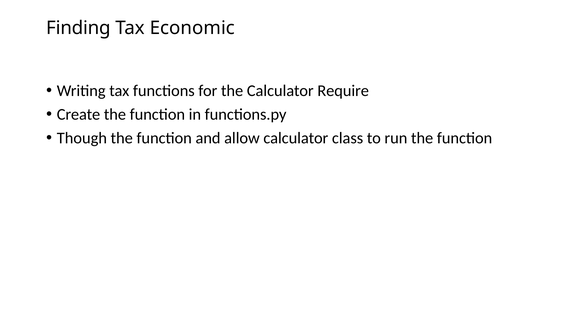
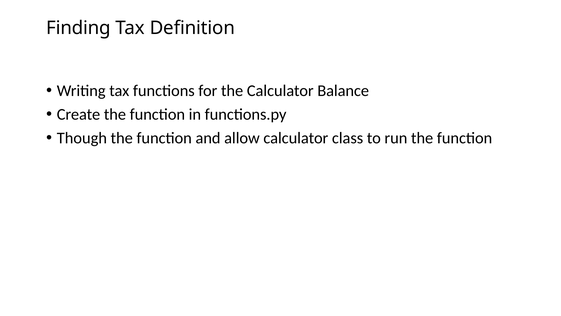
Economic: Economic -> Definition (192, 28)
Require: Require -> Balance (343, 91)
